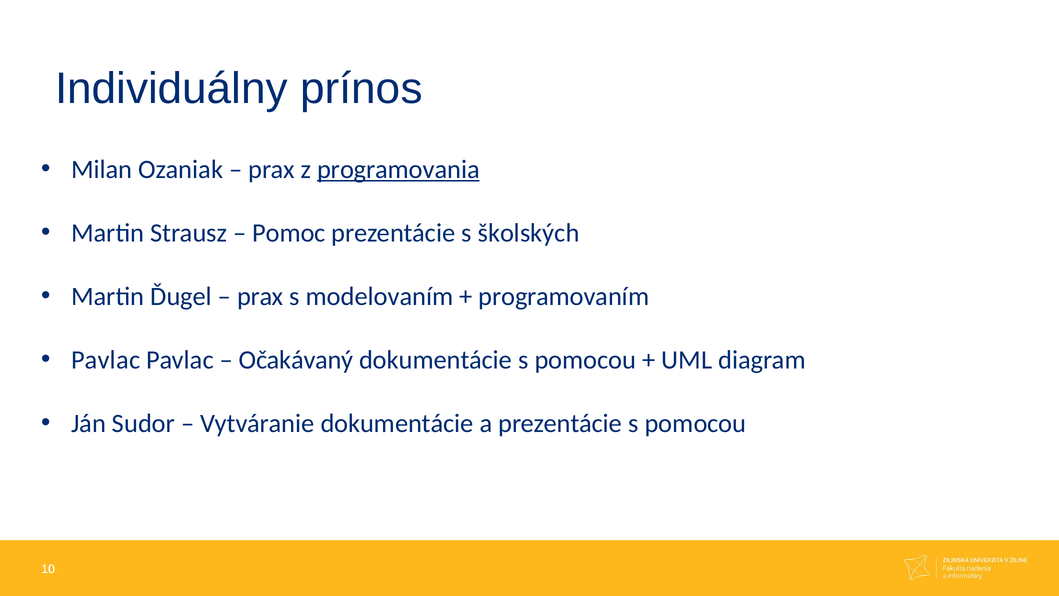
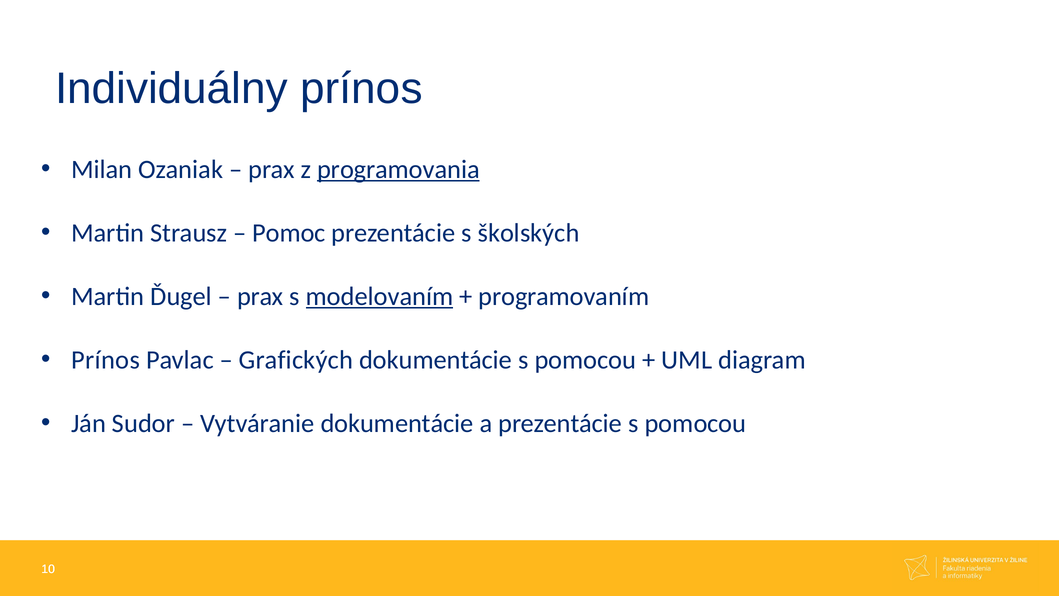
modelovaním underline: none -> present (380, 296)
Pavlac: Pavlac -> Prínos (106, 360)
Očakávaný: Očakávaný -> Grafických (296, 360)
